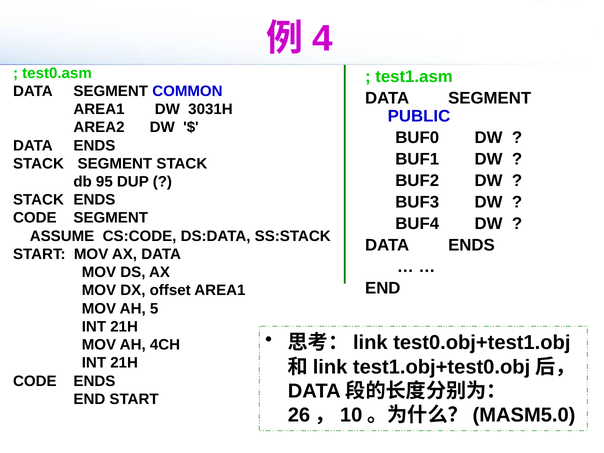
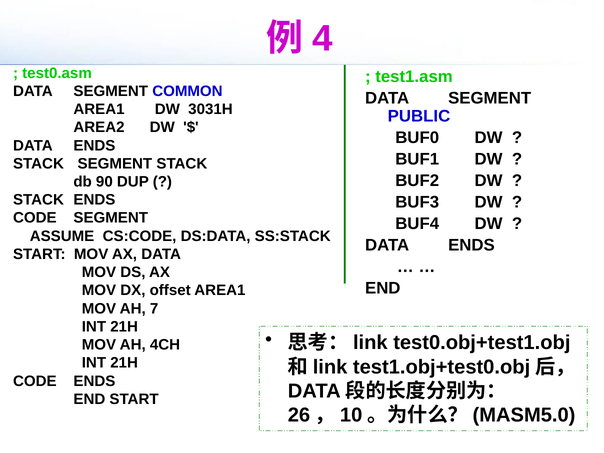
95: 95 -> 90 (104, 182)
5: 5 -> 7 (154, 309)
